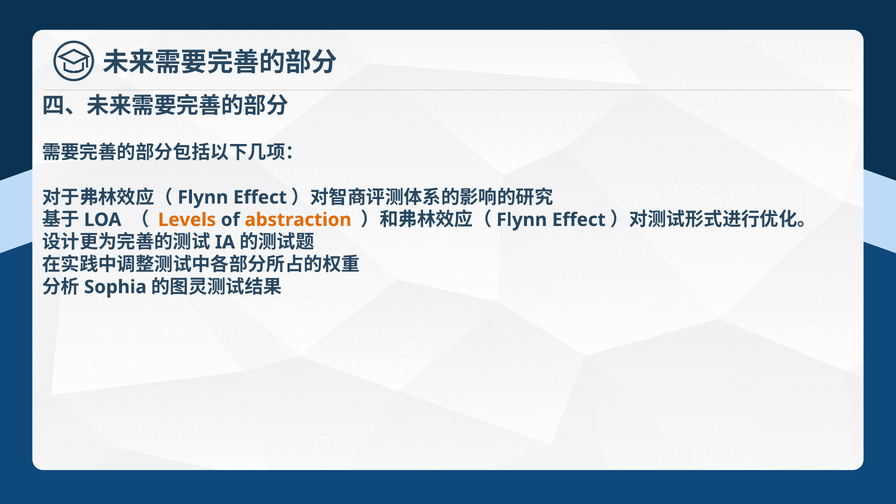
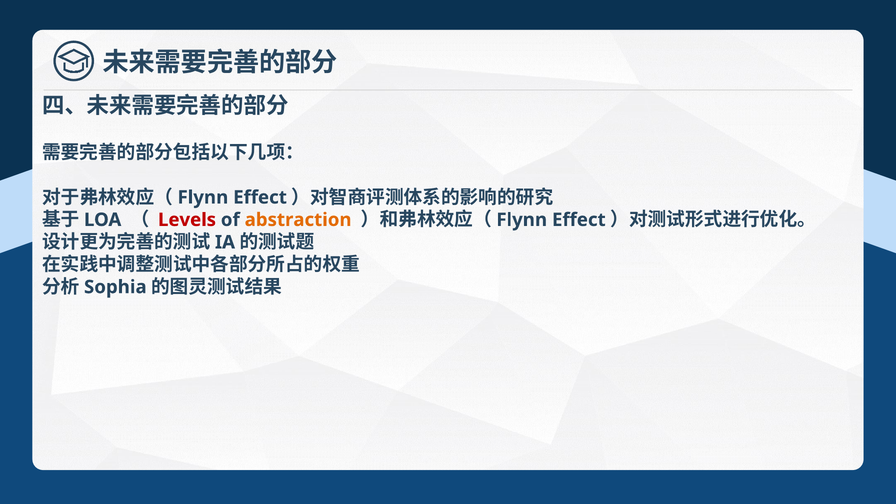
Levels colour: orange -> red (187, 220)
